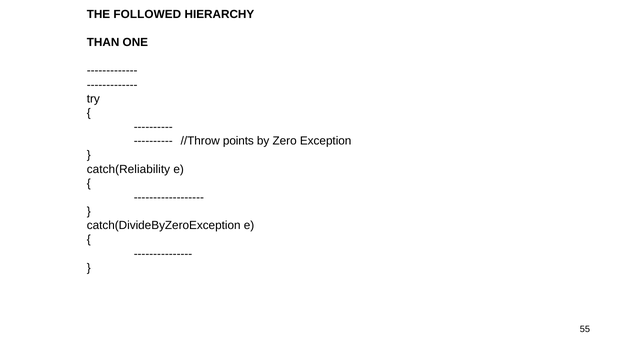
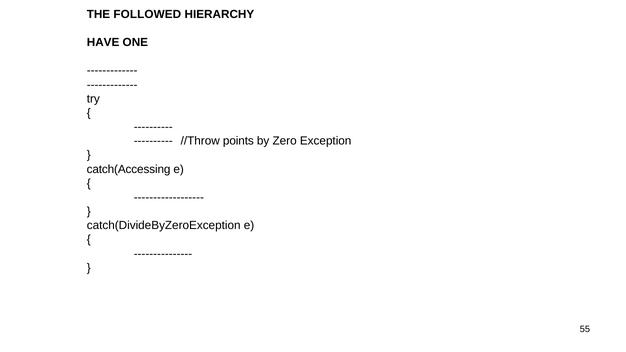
THAN: THAN -> HAVE (103, 42)
catch(Reliability: catch(Reliability -> catch(Accessing (129, 169)
